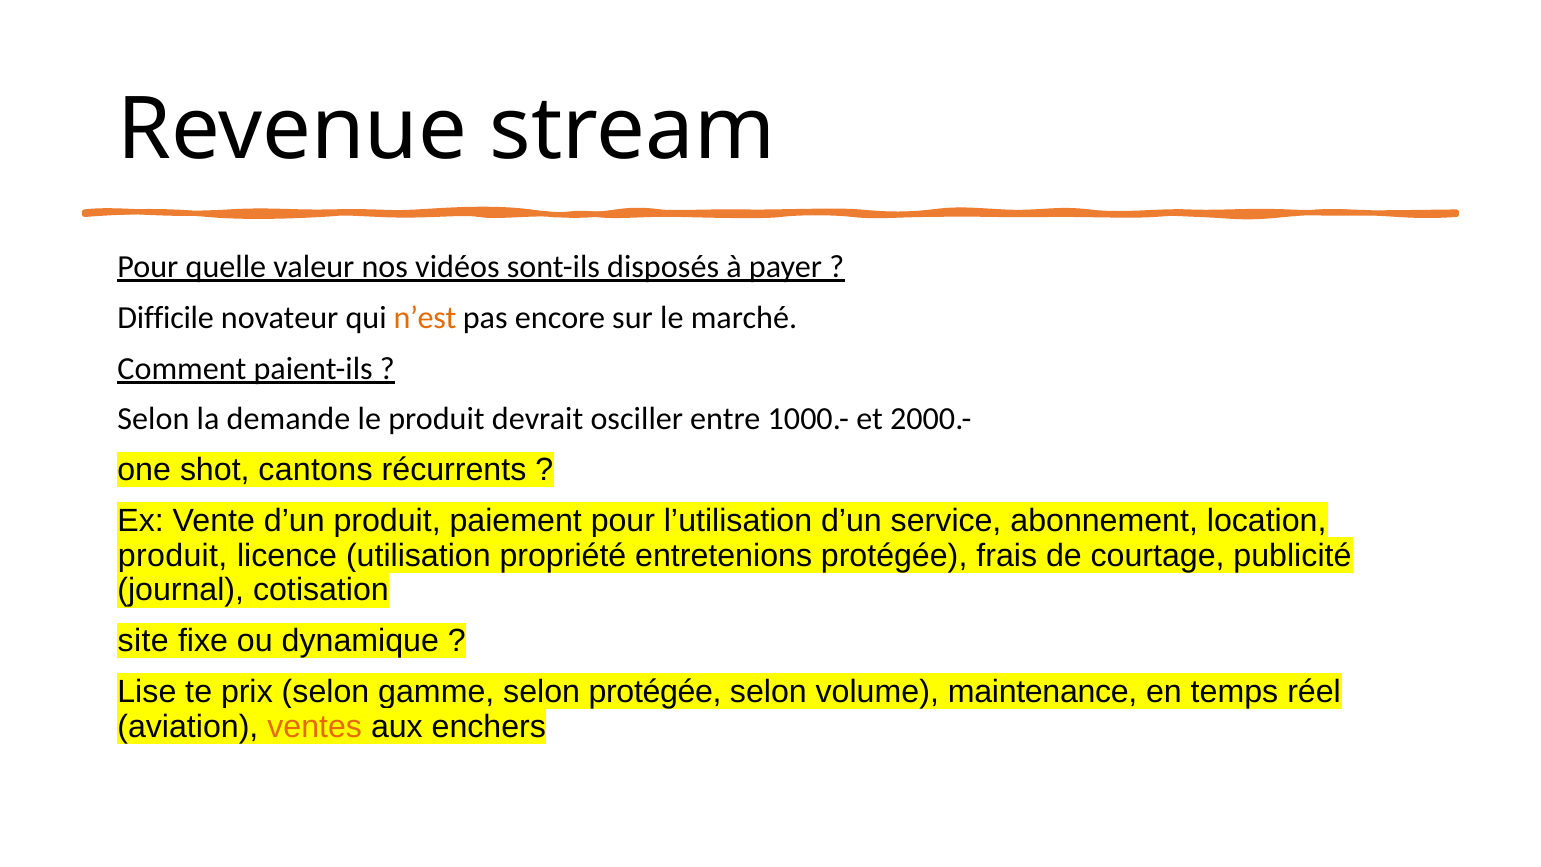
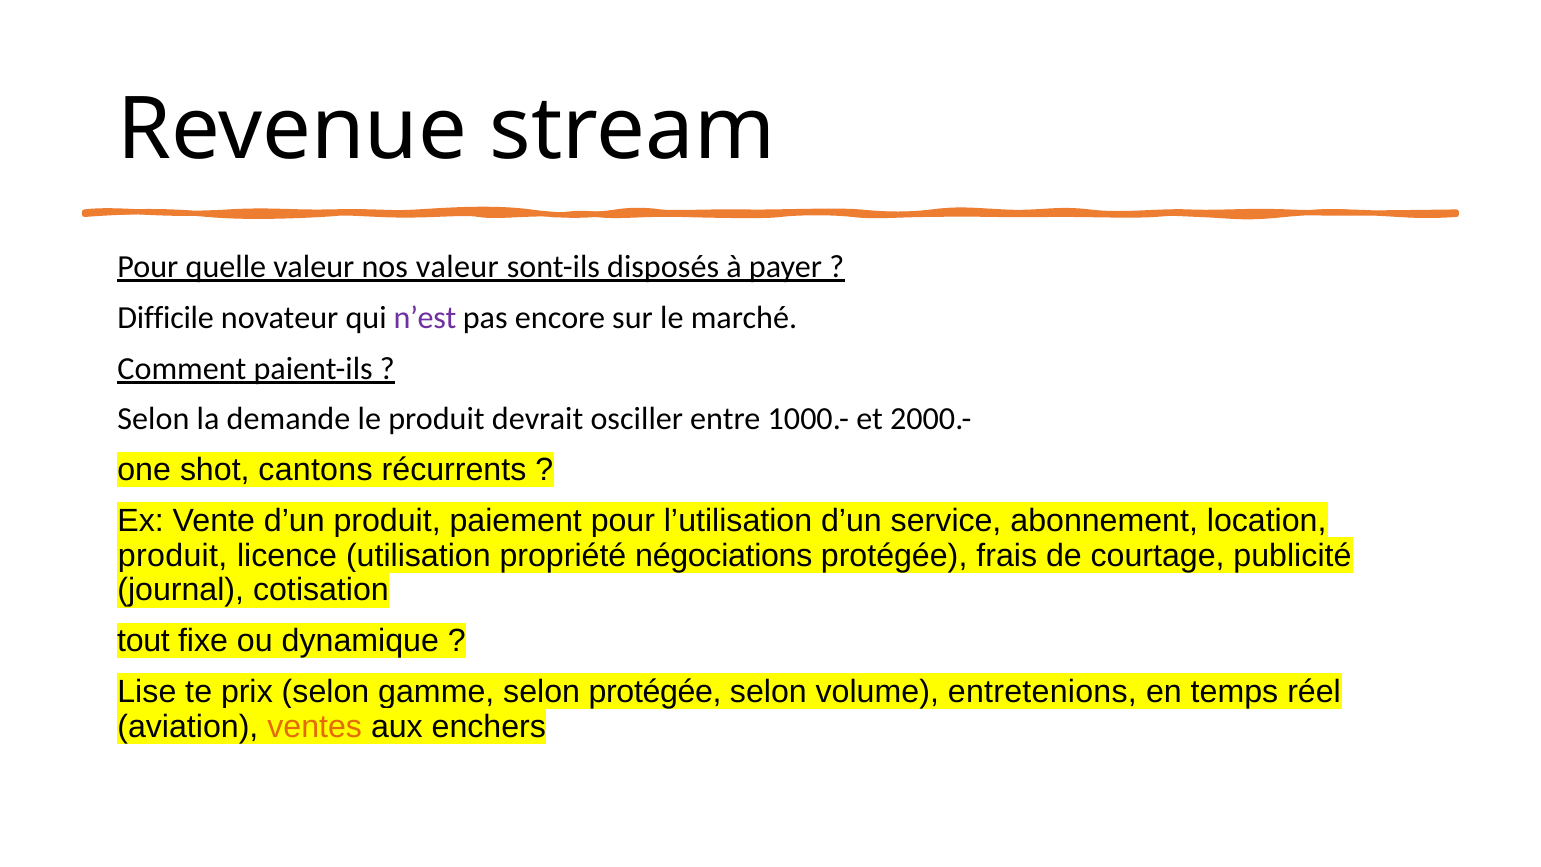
nos vidéos: vidéos -> valeur (457, 267)
n’est colour: orange -> purple (425, 318)
entretenions: entretenions -> négociations (724, 555)
site: site -> tout (143, 641)
maintenance: maintenance -> entretenions (1042, 692)
